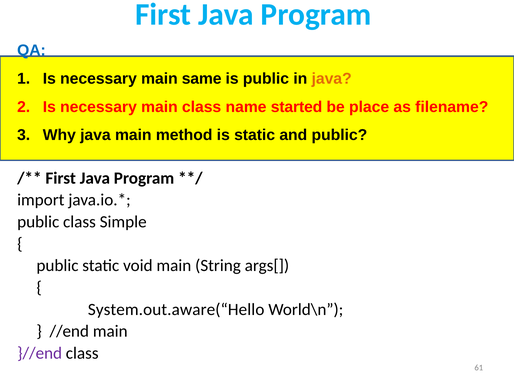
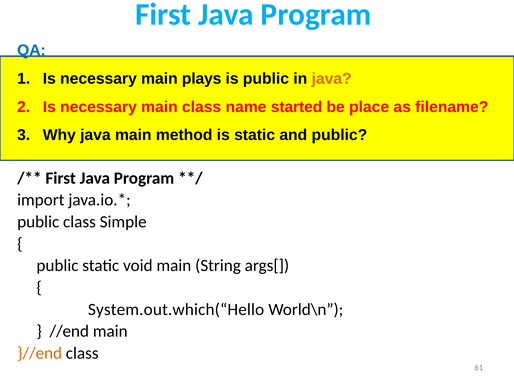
same: same -> plays (202, 79)
System.out.aware(“Hello: System.out.aware(“Hello -> System.out.which(“Hello (176, 310)
}//end colour: purple -> orange (40, 354)
